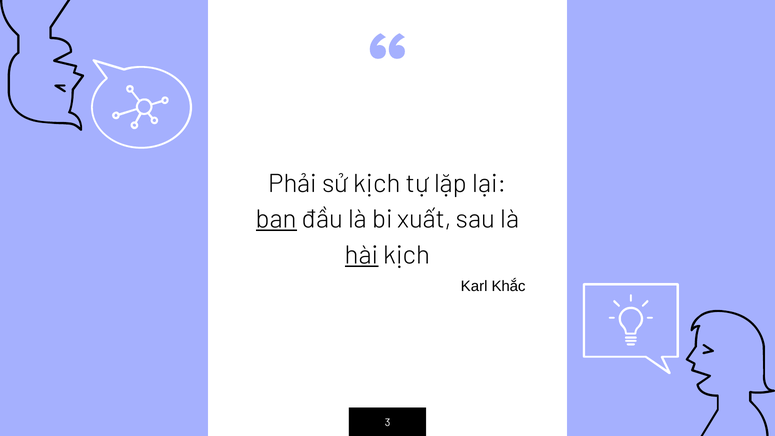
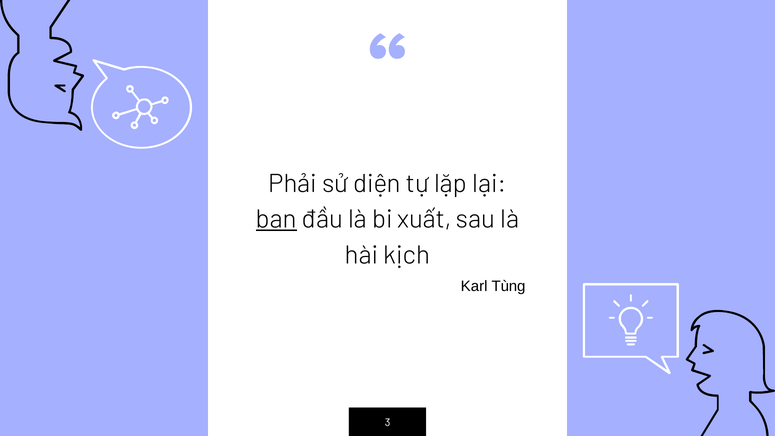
sử kịch: kịch -> diện (377, 184)
hài underline: present -> none (362, 255)
Khắc: Khắc -> Tùng (509, 286)
